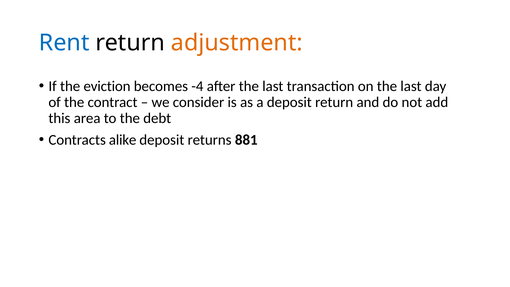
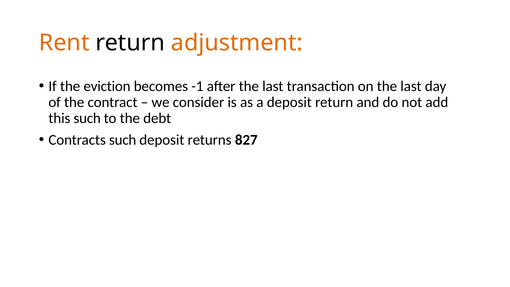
Rent colour: blue -> orange (64, 43)
-4: -4 -> -1 (197, 86)
this area: area -> such (87, 118)
Contracts alike: alike -> such (123, 140)
881: 881 -> 827 (246, 140)
